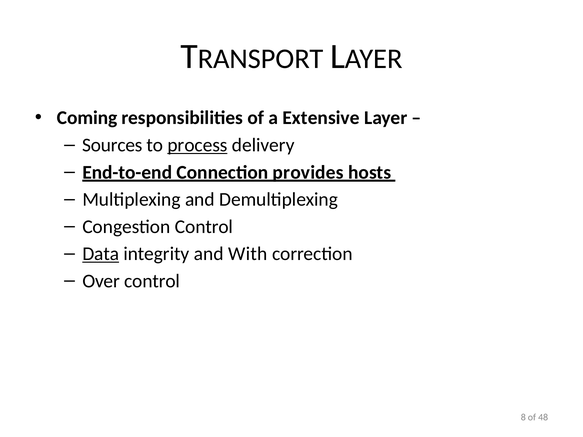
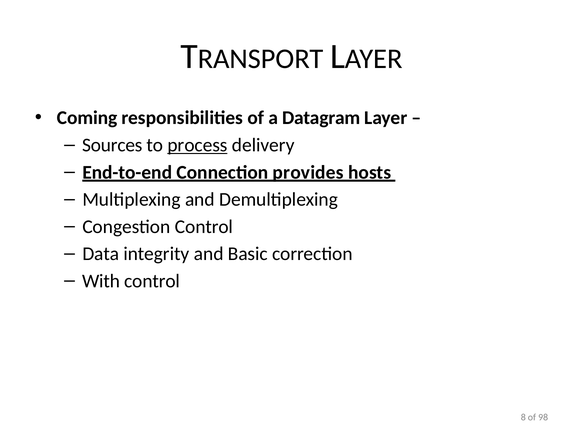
Extensive: Extensive -> Datagram (321, 118)
Data underline: present -> none (101, 254)
With: With -> Basic (248, 254)
Over: Over -> With (101, 281)
48: 48 -> 98 (543, 417)
